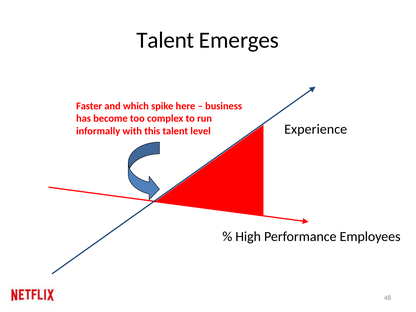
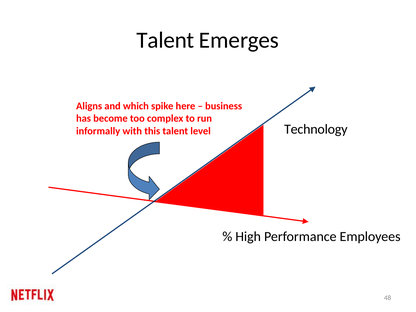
Faster: Faster -> Aligns (89, 106)
Experience: Experience -> Technology (316, 129)
